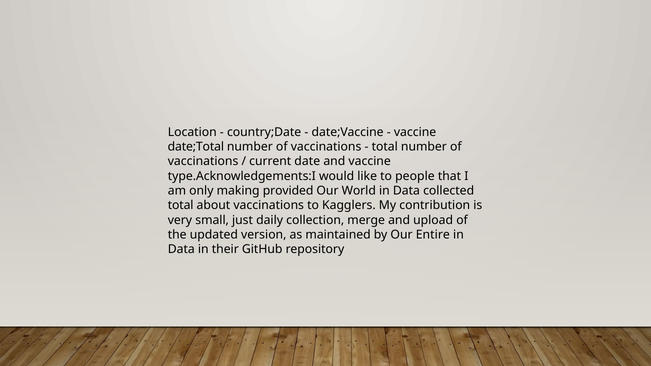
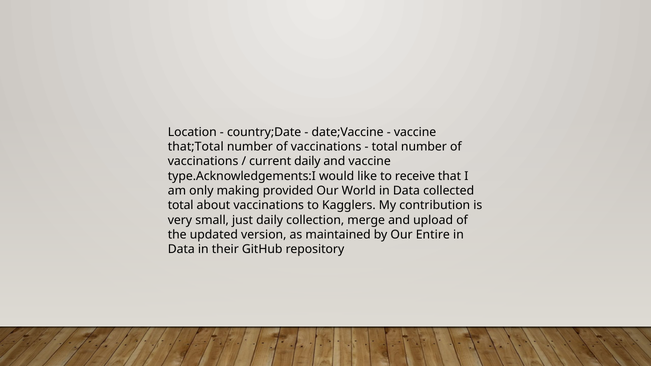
date;Total: date;Total -> that;Total (196, 147)
current date: date -> daily (307, 162)
people: people -> receive (415, 176)
